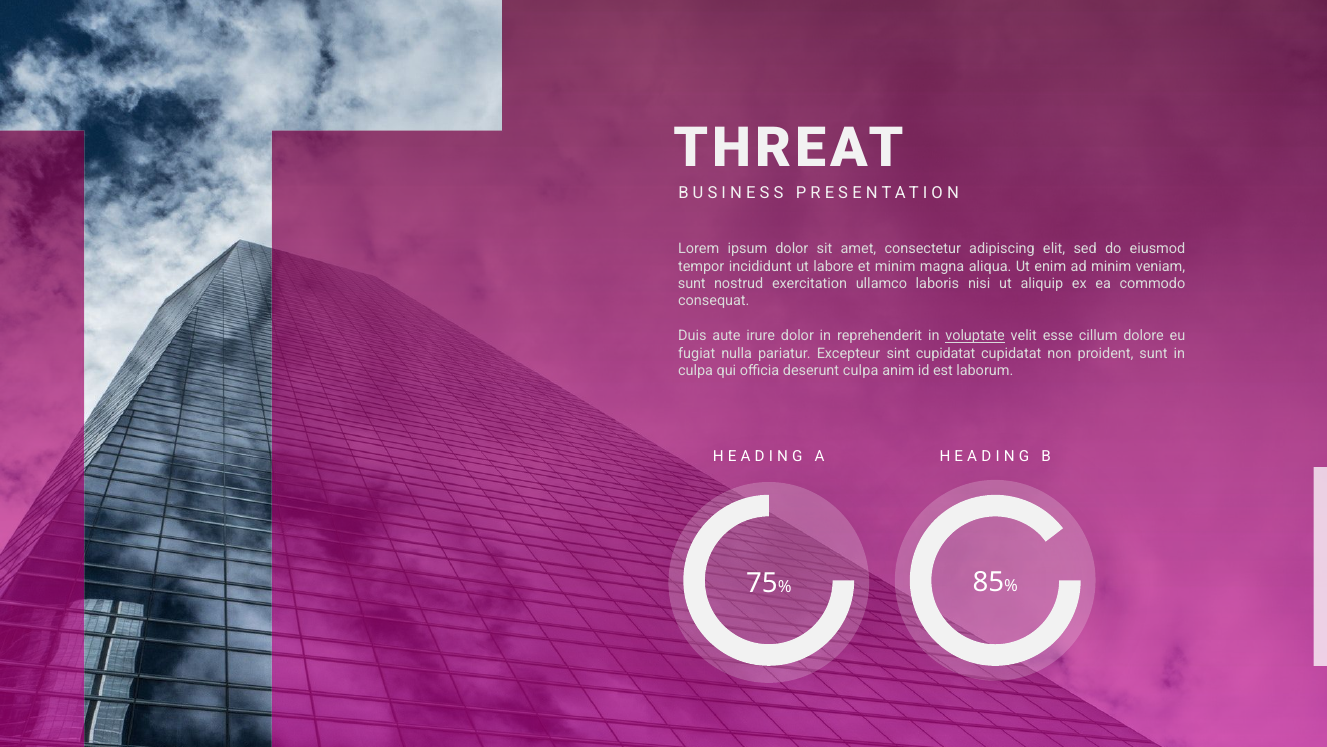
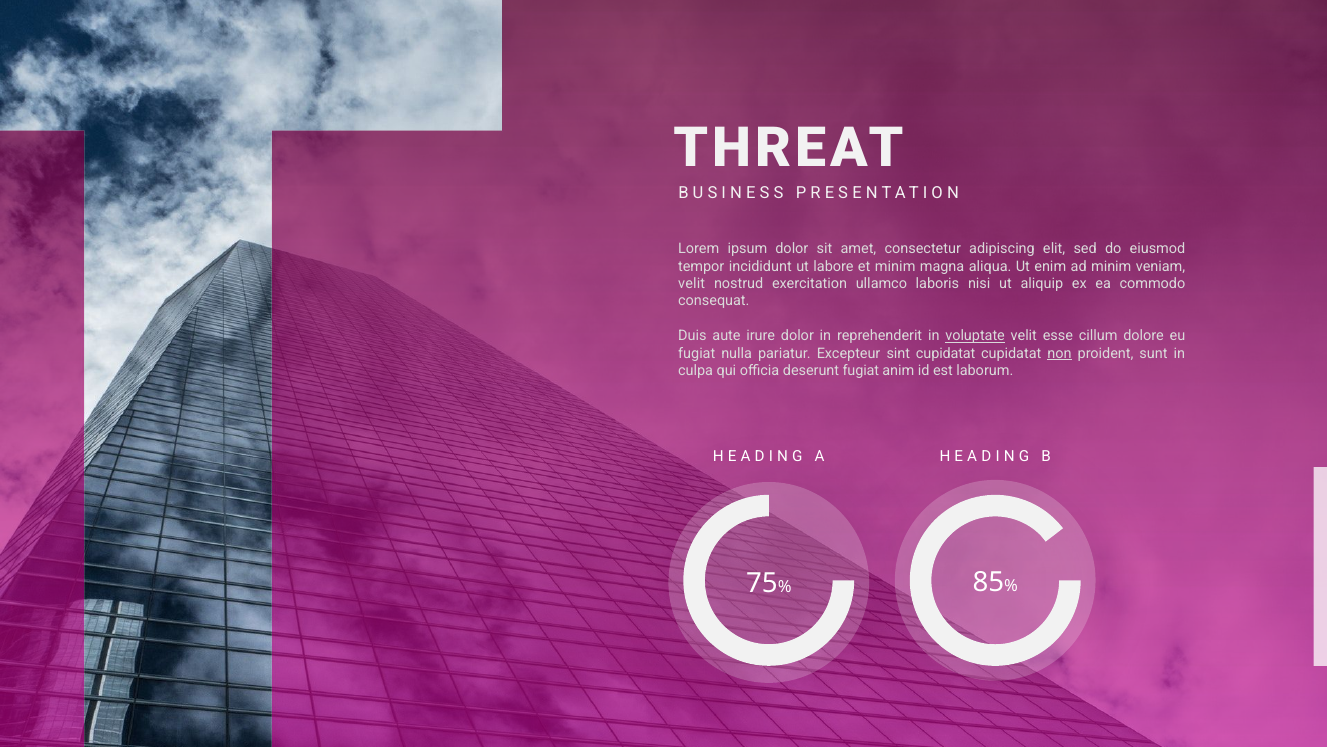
sunt: sunt -> velit (692, 284)
non underline: none -> present (1059, 353)
deserunt culpa: culpa -> fugiat (861, 371)
